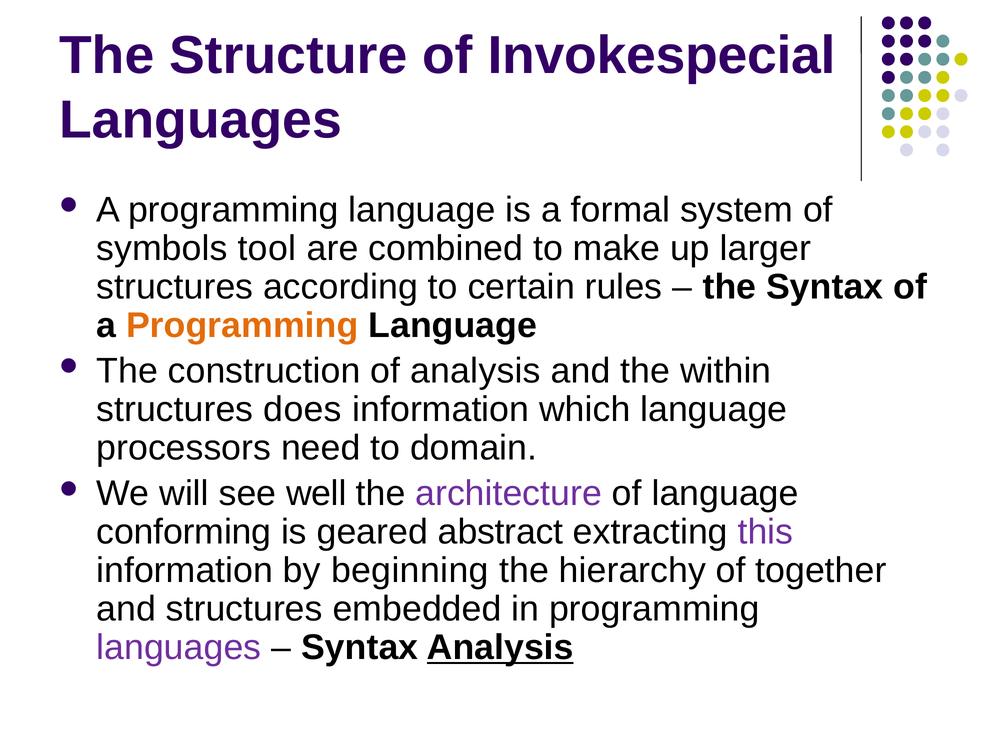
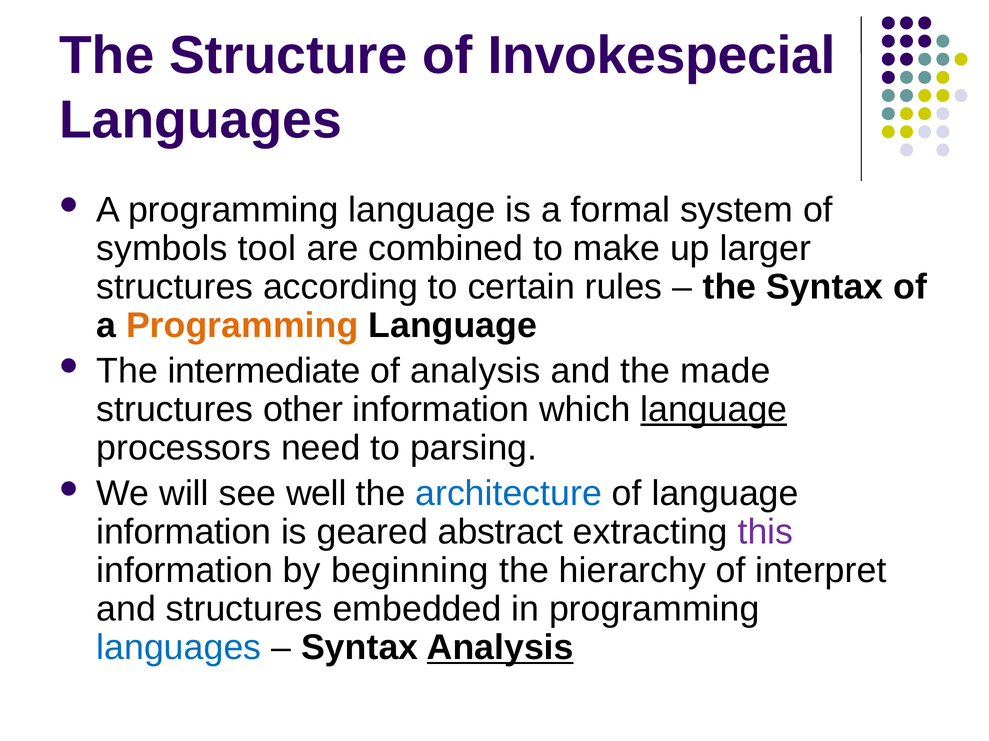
construction: construction -> intermediate (264, 371)
within: within -> made (726, 371)
does: does -> other (303, 410)
language underline: none -> present (714, 410)
domain: domain -> parsing (474, 448)
architecture colour: purple -> blue (509, 494)
conforming: conforming -> information (184, 533)
together: together -> interpret (821, 571)
languages colour: purple -> blue (179, 648)
